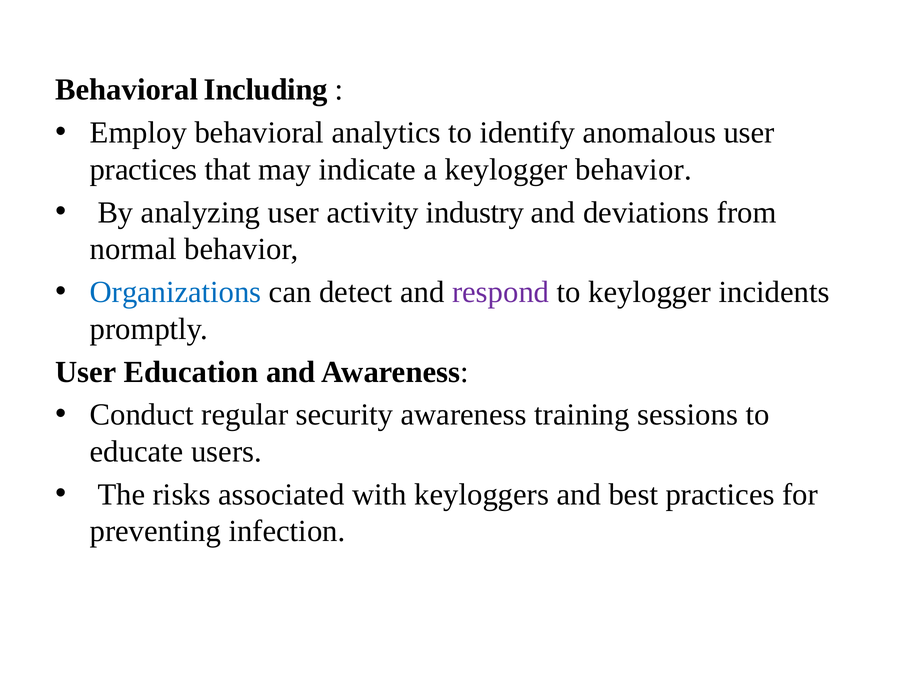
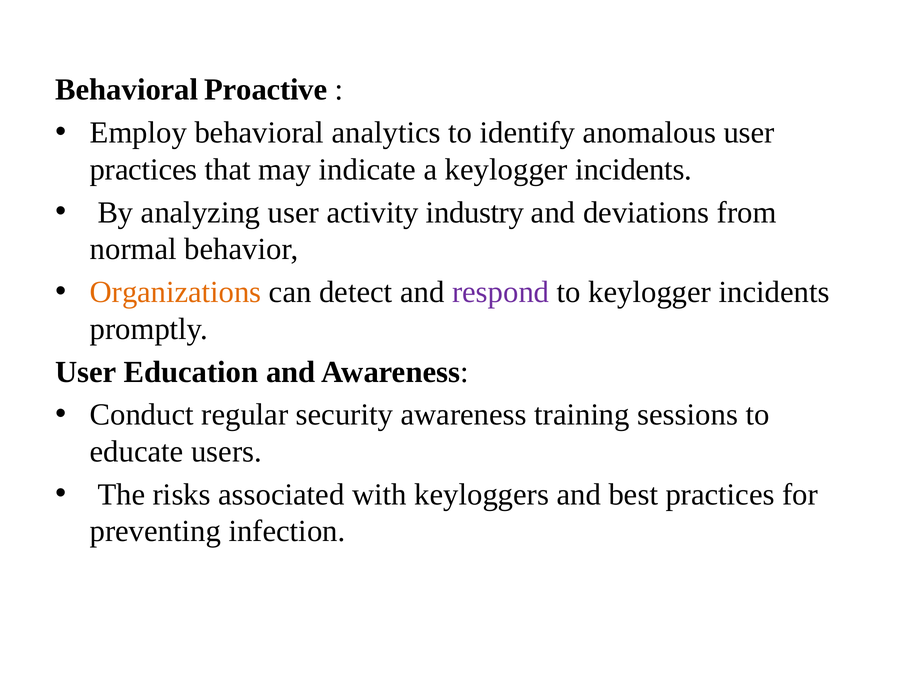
Including: Including -> Proactive (266, 90)
a keylogger behavior: behavior -> incidents (634, 170)
Organizations colour: blue -> orange (176, 293)
